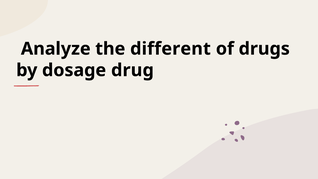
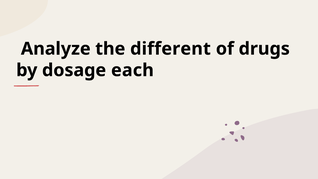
drug: drug -> each (132, 70)
